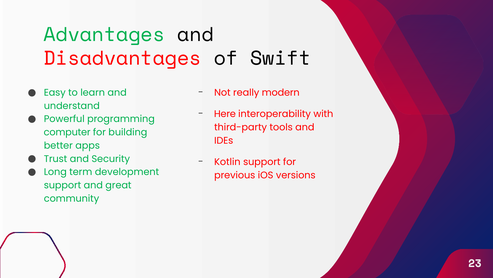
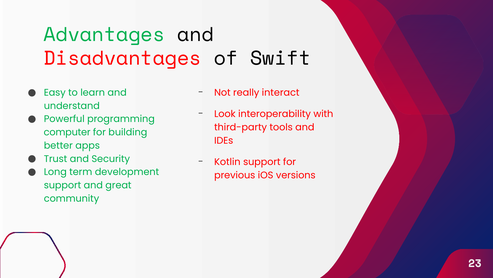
modern: modern -> interact (281, 92)
Here: Here -> Look (225, 114)
